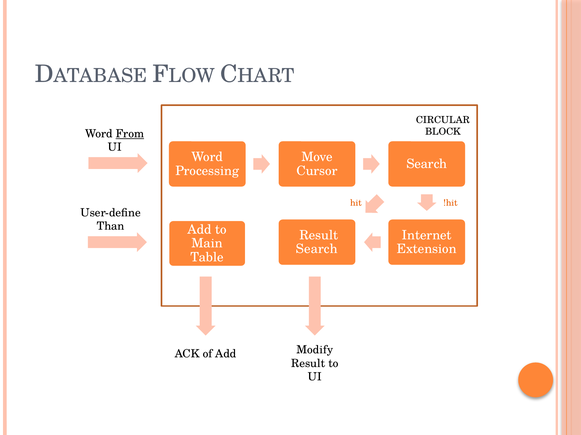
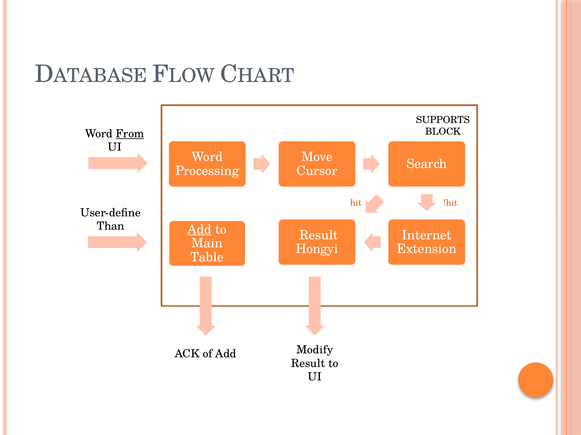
CIRCULAR: CIRCULAR -> SUPPORTS (443, 120)
Add underline: none -> present (200, 230)
Search: Search -> Hongyi (317, 249)
